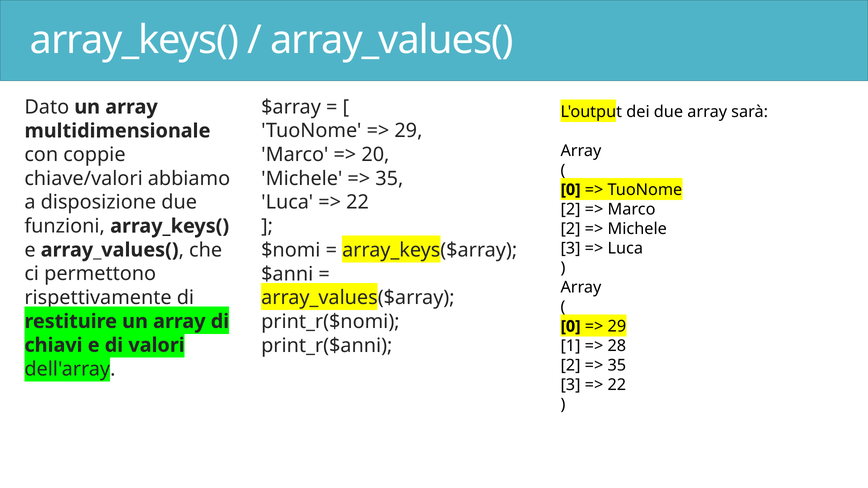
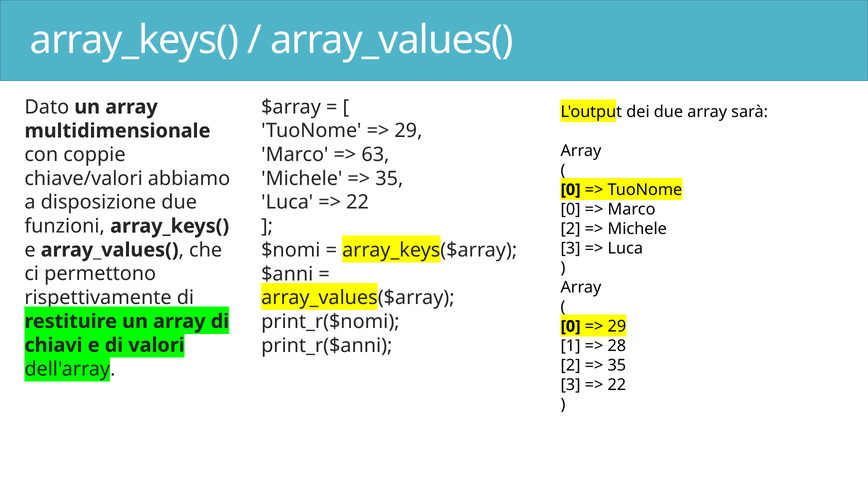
20: 20 -> 63 (375, 155)
2: 2 -> 0 (571, 209)
